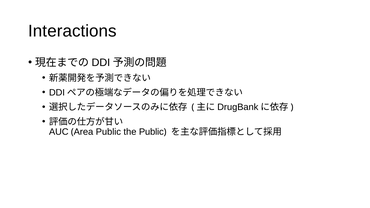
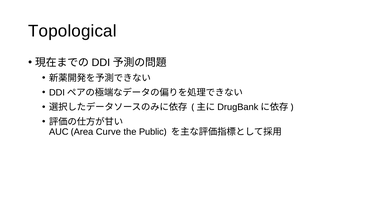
Interactions: Interactions -> Topological (72, 31)
Area Public: Public -> Curve (108, 132)
